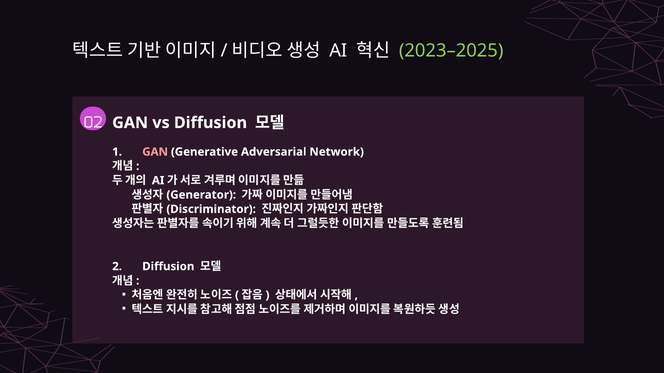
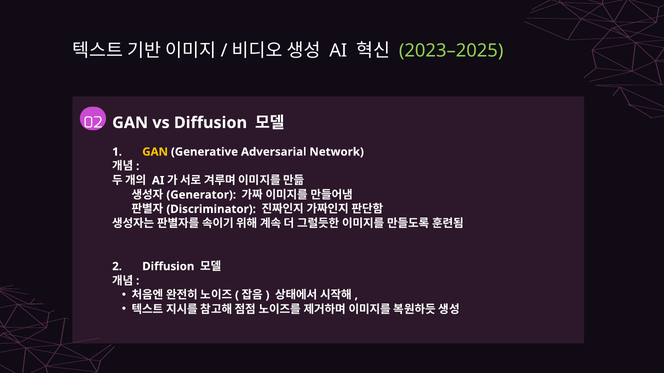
GAN colour: pink -> yellow (155, 152)
